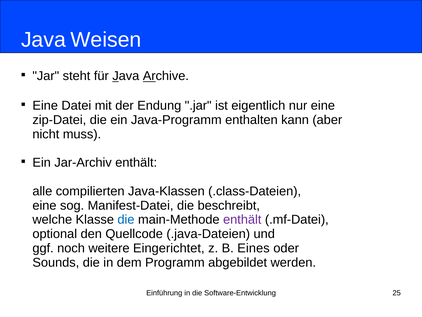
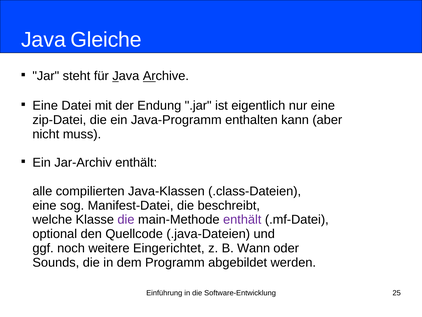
Weisen: Weisen -> Gleiche (106, 40)
die colour: blue -> purple (126, 219)
Eines: Eines -> Wann (254, 248)
